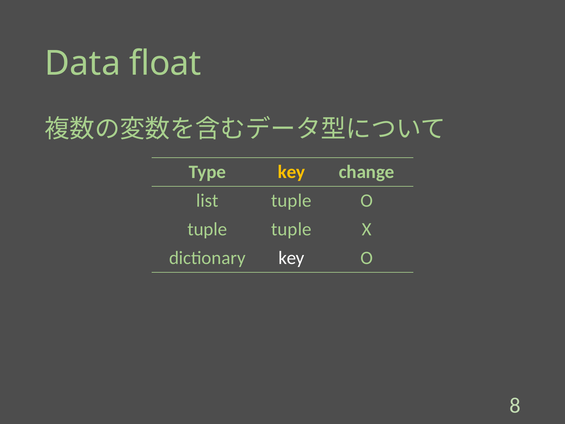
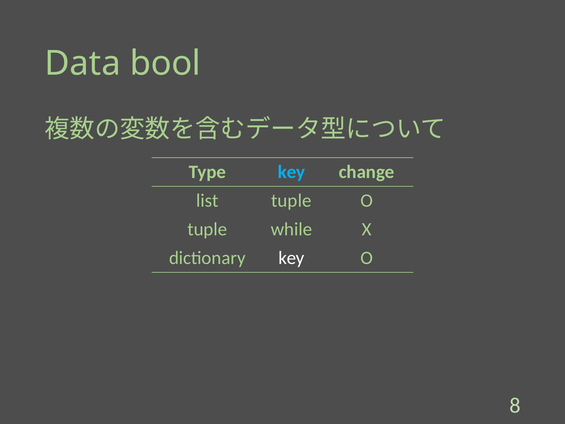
float: float -> bool (165, 63)
key colour: yellow -> light blue (291, 172)
tuple tuple: tuple -> while (291, 229)
